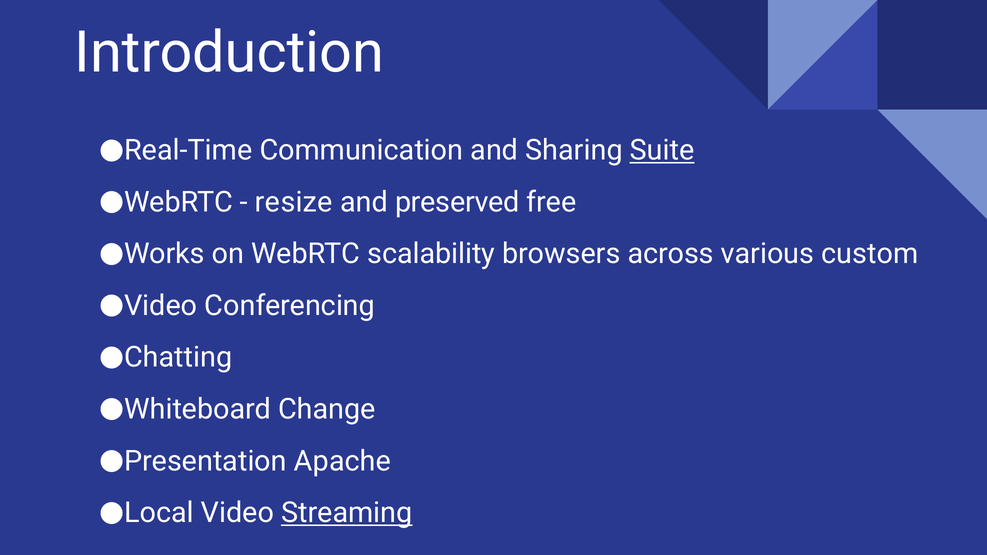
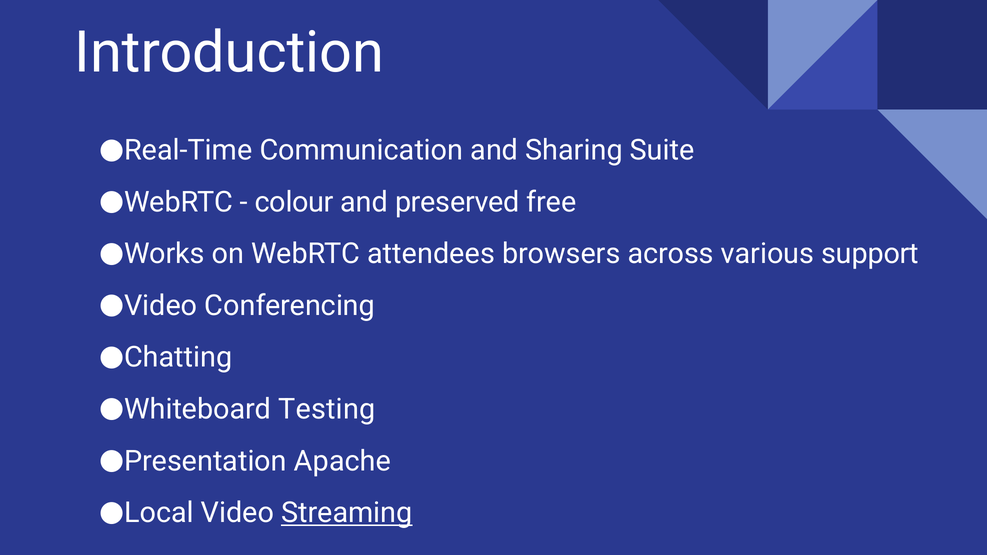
Suite underline: present -> none (662, 150)
resize: resize -> colour (294, 202)
scalability: scalability -> attendees (431, 254)
custom: custom -> support (870, 254)
Change: Change -> Testing (327, 409)
